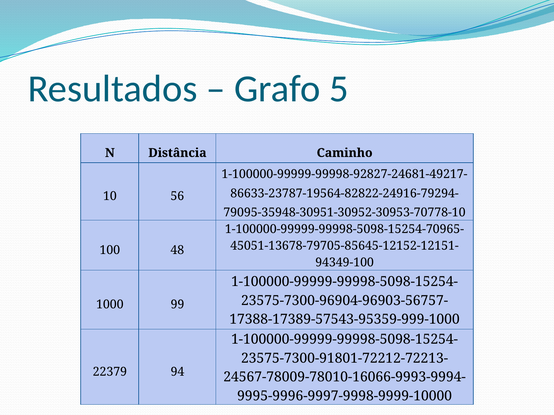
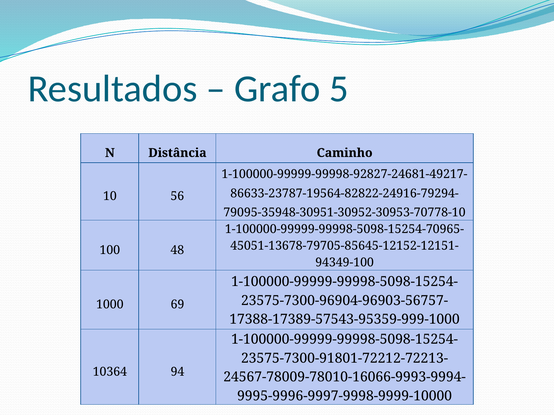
99: 99 -> 69 (177, 305)
22379: 22379 -> 10364 (110, 372)
